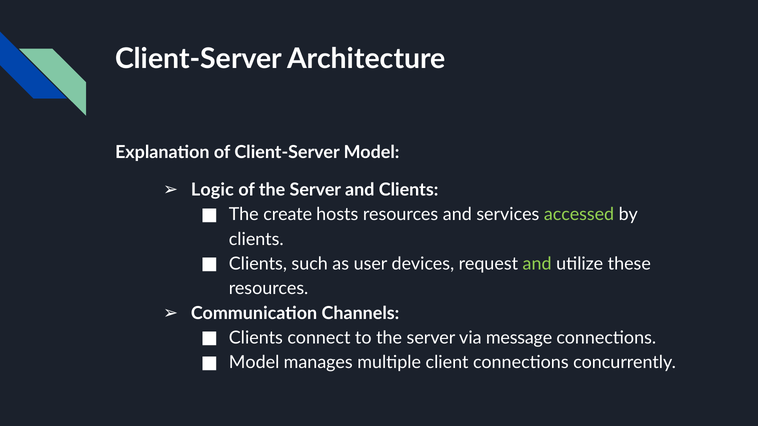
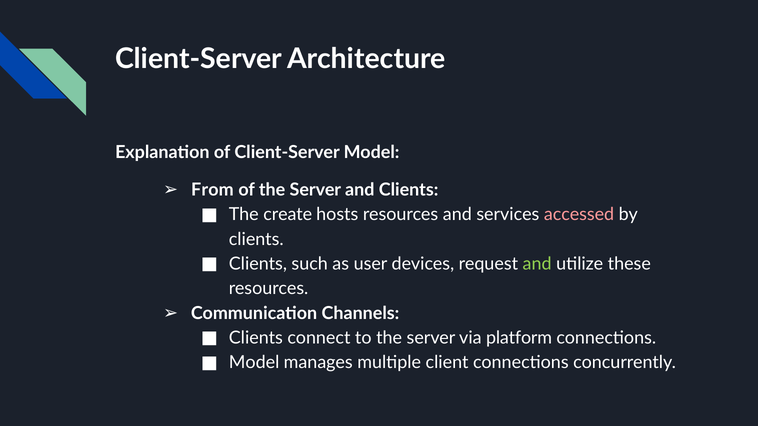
Logic: Logic -> From (212, 190)
accessed colour: light green -> pink (579, 215)
message: message -> platform (519, 338)
